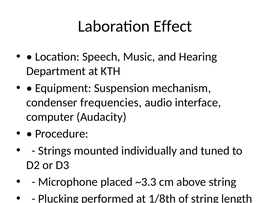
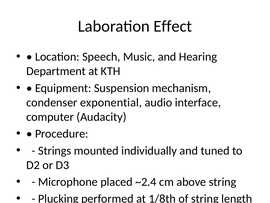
frequencies: frequencies -> exponential (111, 102)
~3.3: ~3.3 -> ~2.4 (146, 181)
